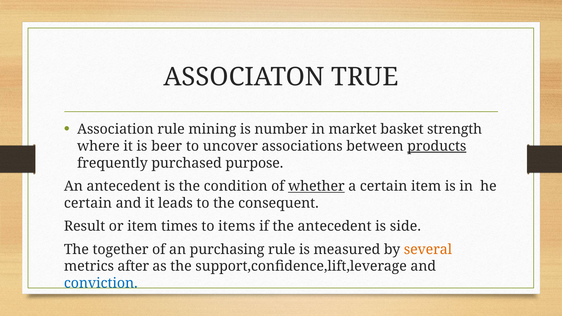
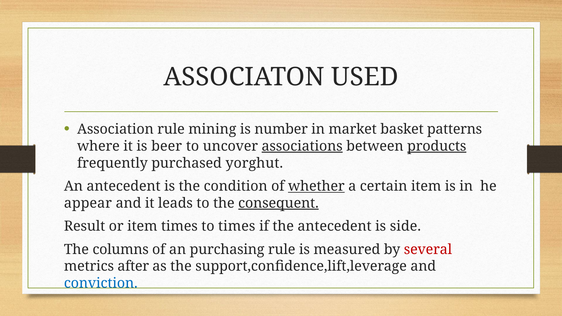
TRUE: TRUE -> USED (365, 77)
strength: strength -> patterns (455, 129)
associations underline: none -> present (302, 146)
purpose: purpose -> yorghut (254, 163)
certain: certain -> appear (88, 203)
consequent underline: none -> present (278, 203)
to items: items -> times (237, 226)
together: together -> columns (121, 250)
several colour: orange -> red (428, 250)
